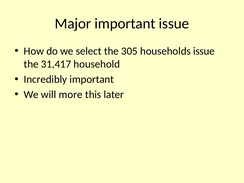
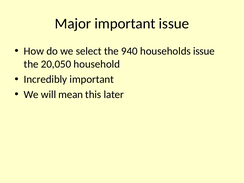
305: 305 -> 940 (129, 51)
31,417: 31,417 -> 20,050 (56, 64)
more: more -> mean (71, 95)
